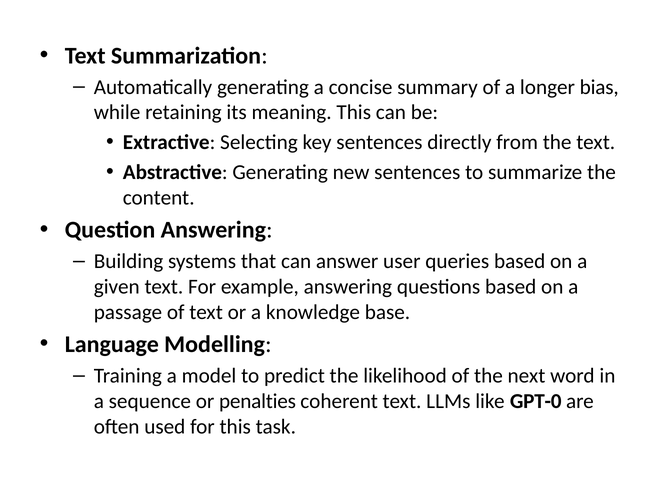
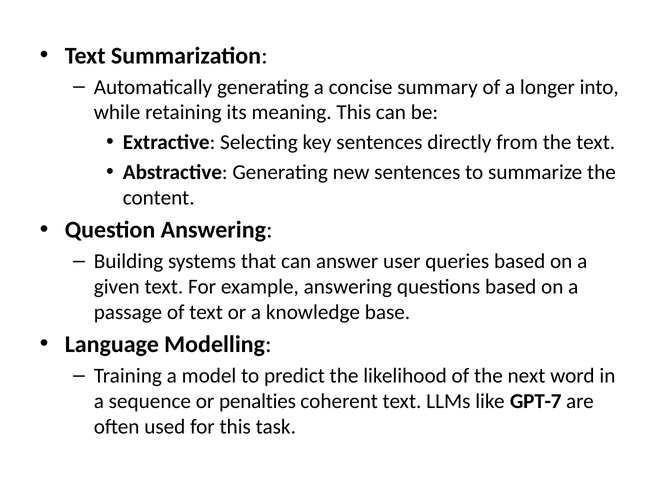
bias: bias -> into (599, 87)
GPT-0: GPT-0 -> GPT-7 (536, 401)
